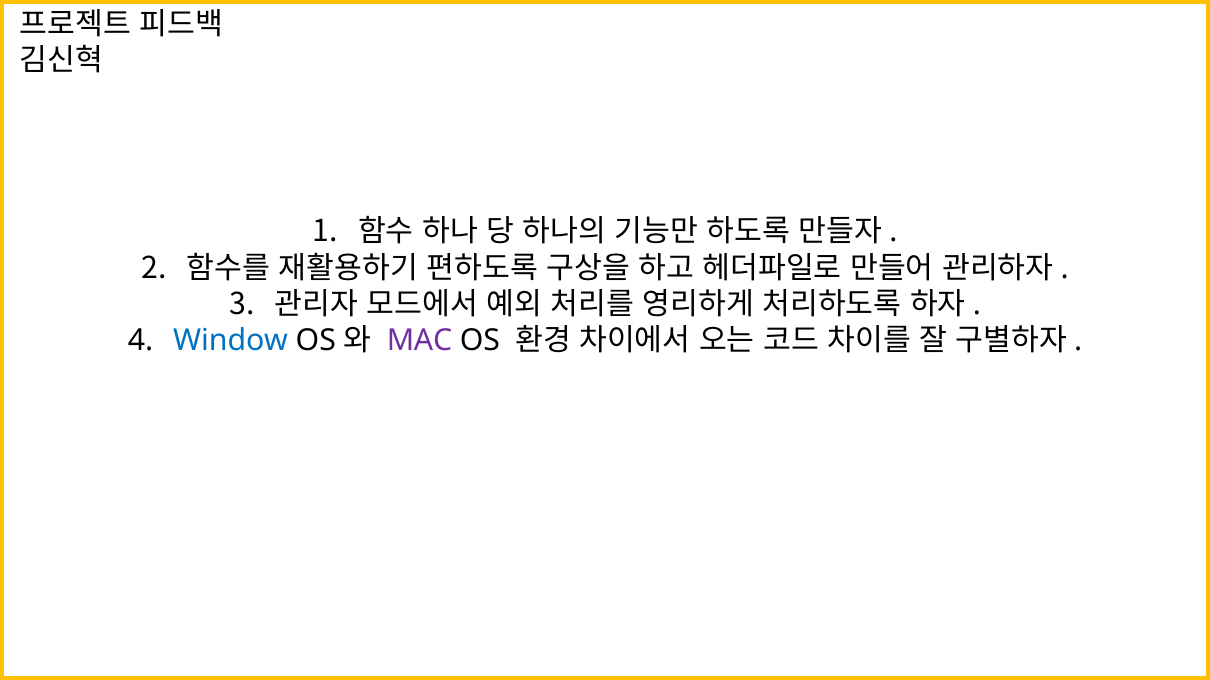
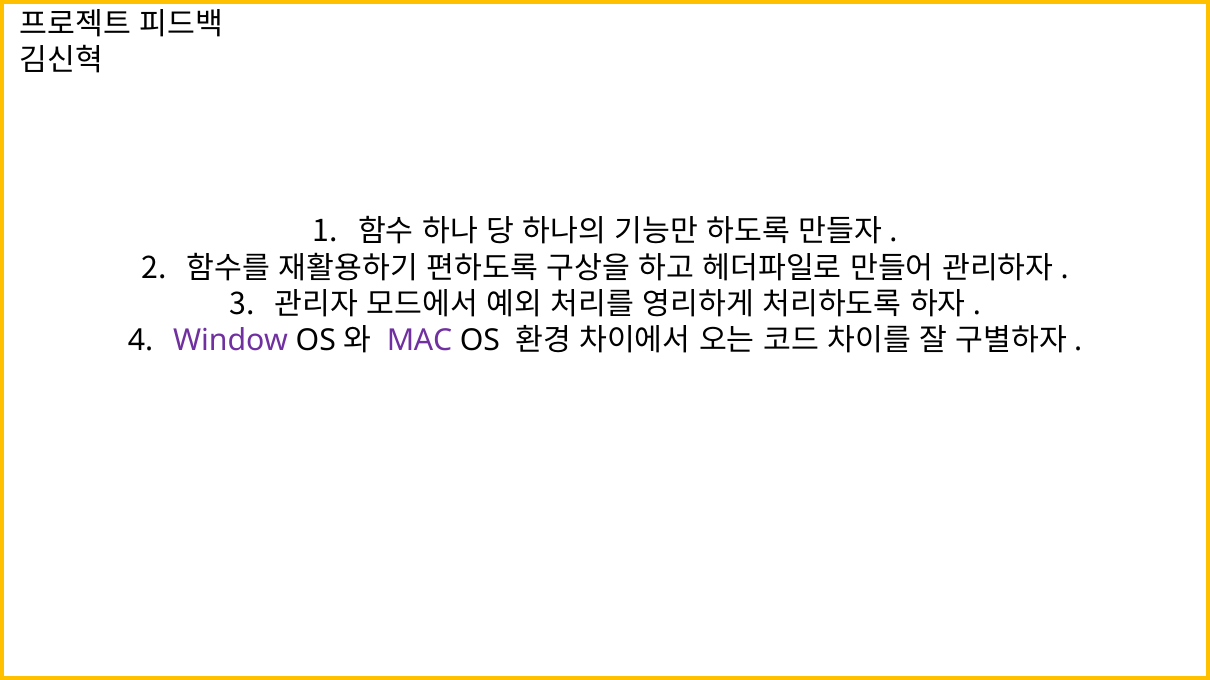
Window colour: blue -> purple (231, 341)
